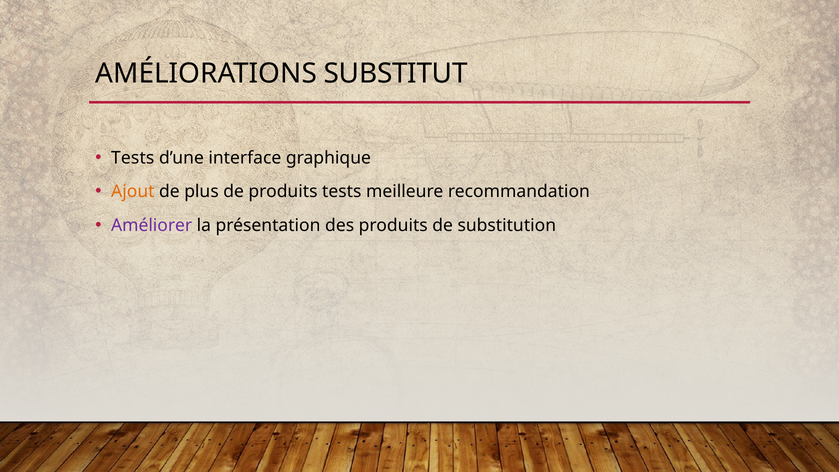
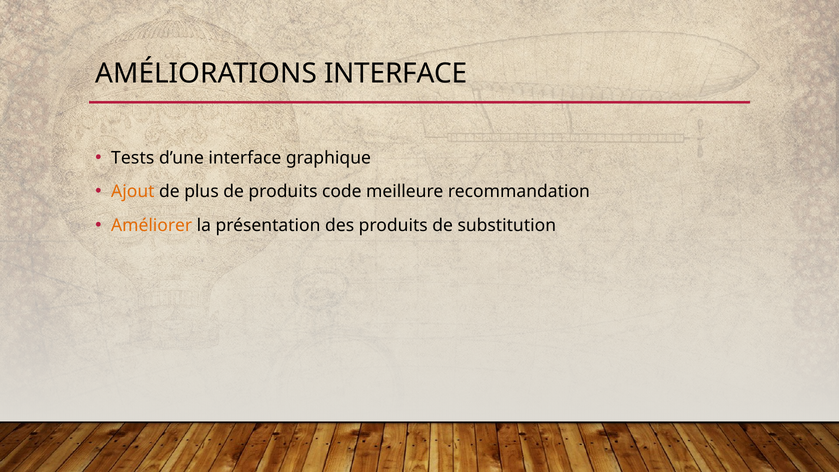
AMÉLIORATIONS SUBSTITUT: SUBSTITUT -> INTERFACE (396, 73)
produits tests: tests -> code (342, 192)
Améliorer colour: purple -> orange (152, 226)
